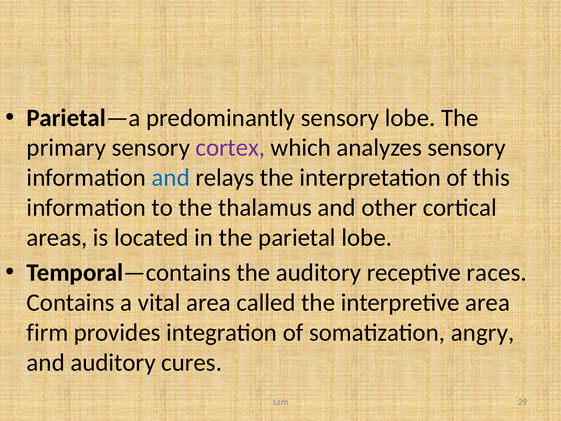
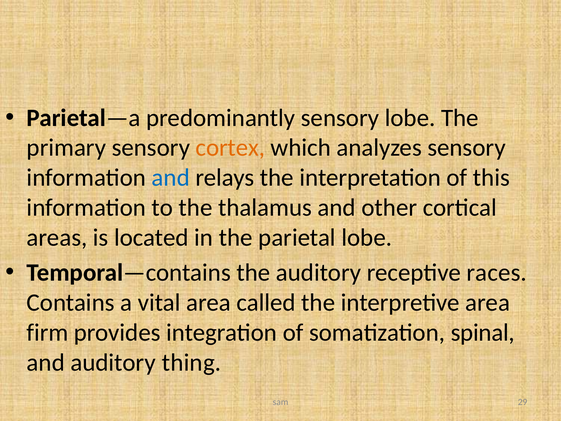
cortex colour: purple -> orange (230, 148)
angry: angry -> spinal (483, 332)
cures: cures -> thing (192, 362)
